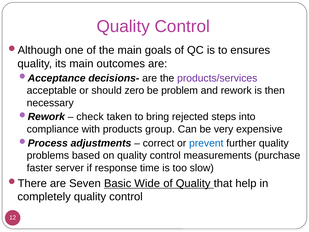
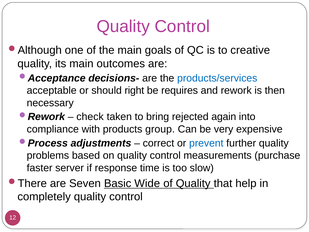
ensures: ensures -> creative (250, 50)
products/services colour: purple -> blue (217, 78)
zero: zero -> right (134, 90)
problem: problem -> requires (180, 90)
steps: steps -> again (224, 117)
